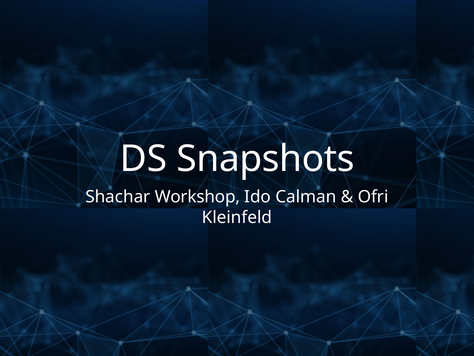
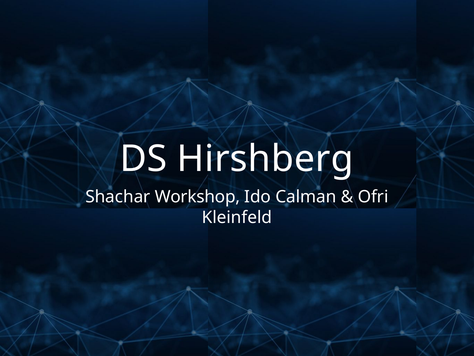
Snapshots: Snapshots -> Hirshberg (265, 159)
